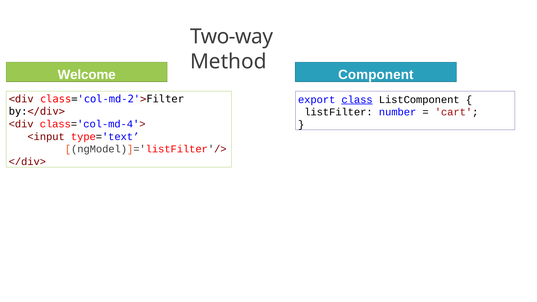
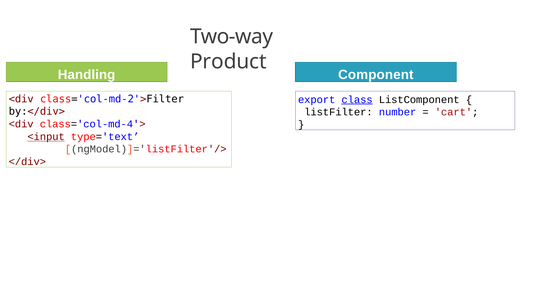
Method: Method -> Product (228, 62)
Welcome: Welcome -> Handling (87, 75)
<input underline: none -> present (46, 137)
